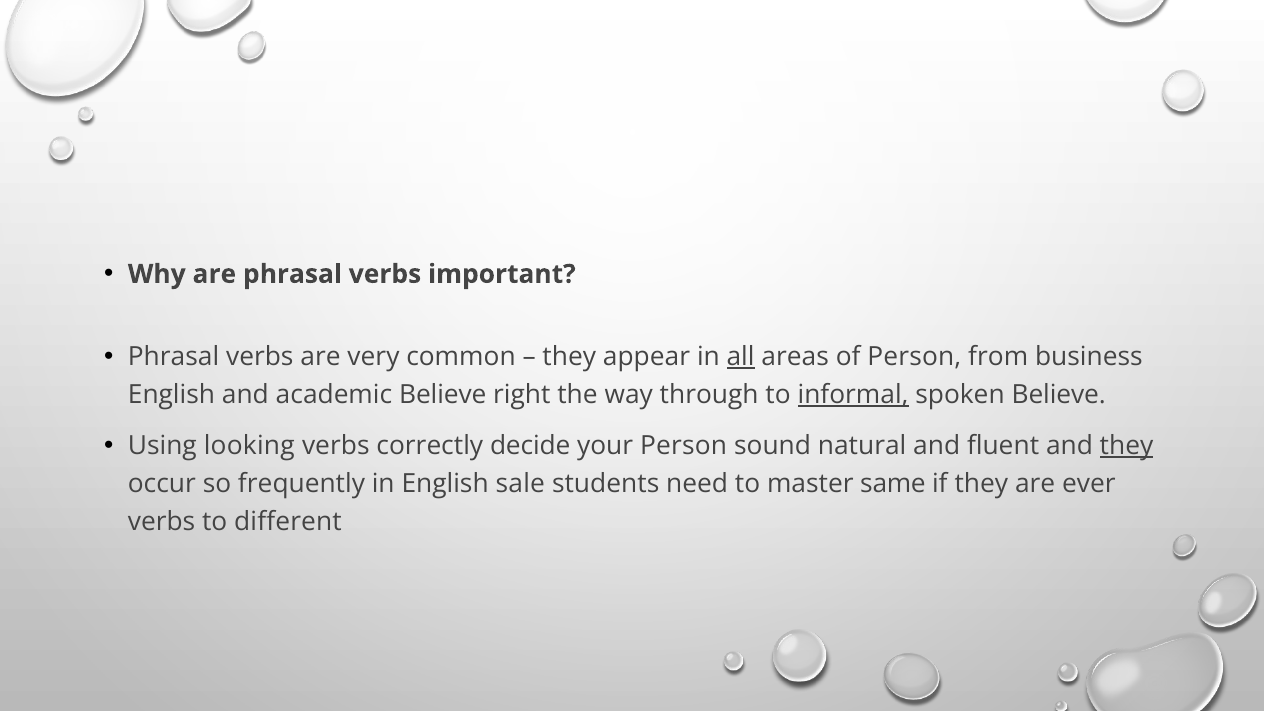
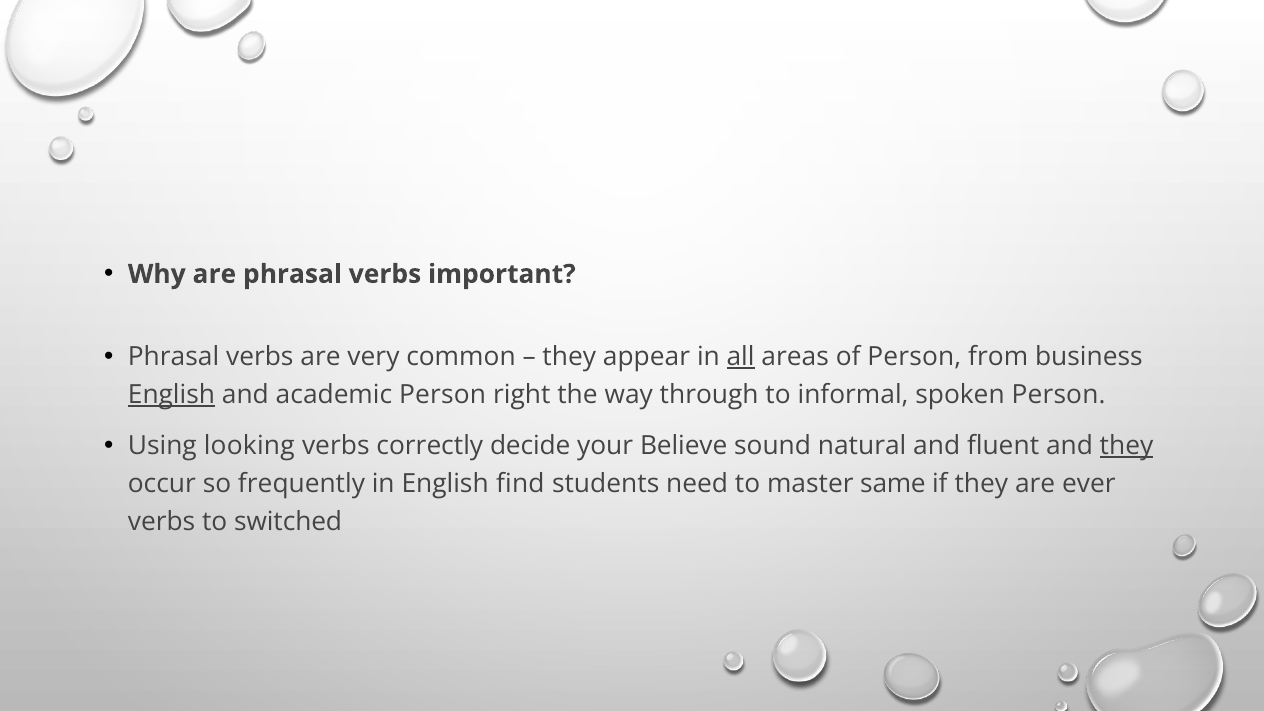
English underline: none -> present (171, 395)
academic Believe: Believe -> Person (443, 395)
informal underline: present -> none (853, 395)
spoken Believe: Believe -> Person (1059, 395)
your Person: Person -> Believe (684, 446)
sale: sale -> find (520, 484)
different: different -> switched (288, 522)
